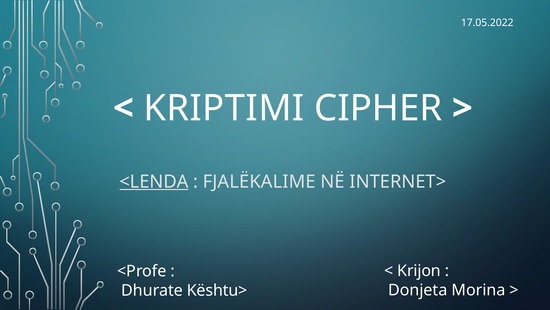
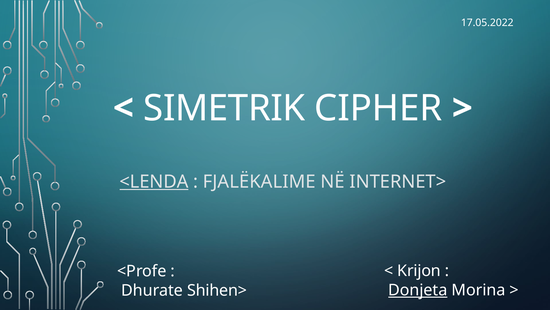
KRIPTIMI: KRIPTIMI -> SIMETRIK (224, 108)
Donjeta underline: none -> present (418, 290)
Kështu>: Kështu> -> Shihen> (217, 290)
